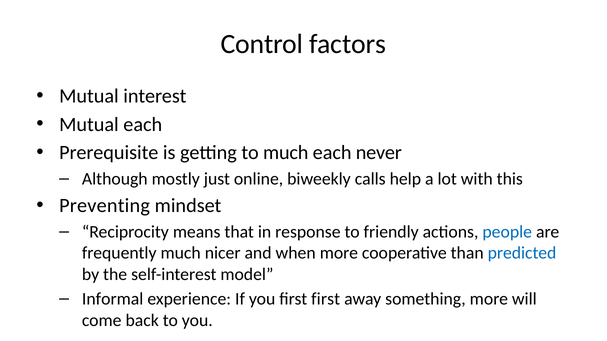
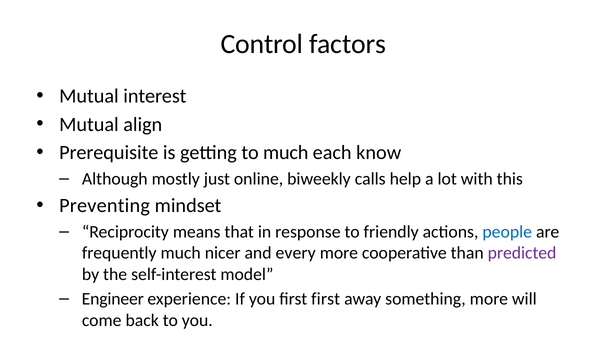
Mutual each: each -> align (143, 125)
never: never -> know (379, 153)
when: when -> every (296, 253)
predicted colour: blue -> purple (522, 253)
Informal: Informal -> Engineer (113, 299)
